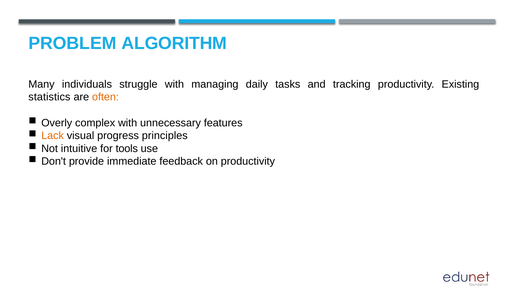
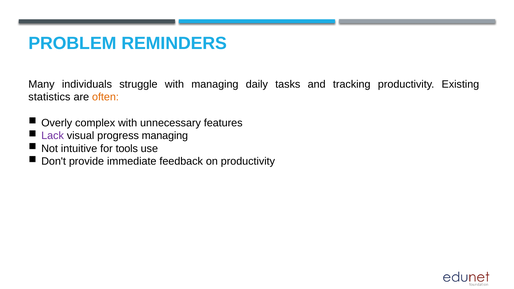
ALGORITHM: ALGORITHM -> REMINDERS (174, 43)
Lack colour: orange -> purple (53, 136)
progress principles: principles -> managing (165, 136)
